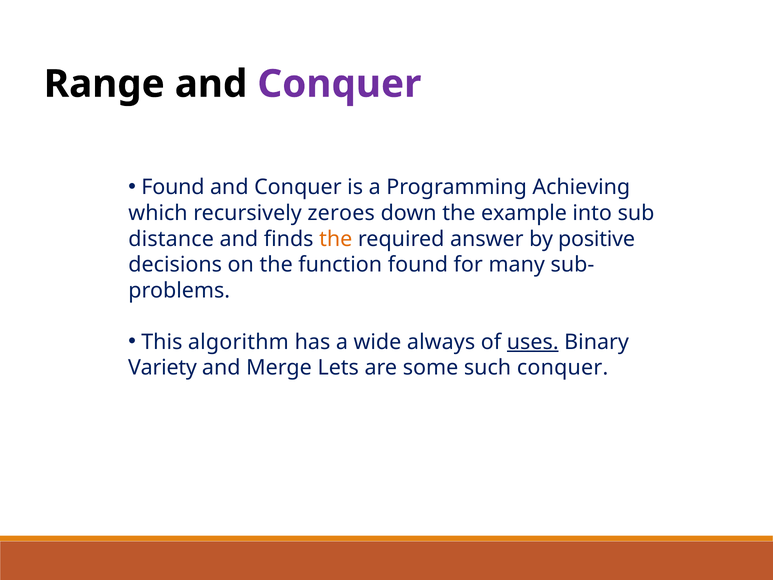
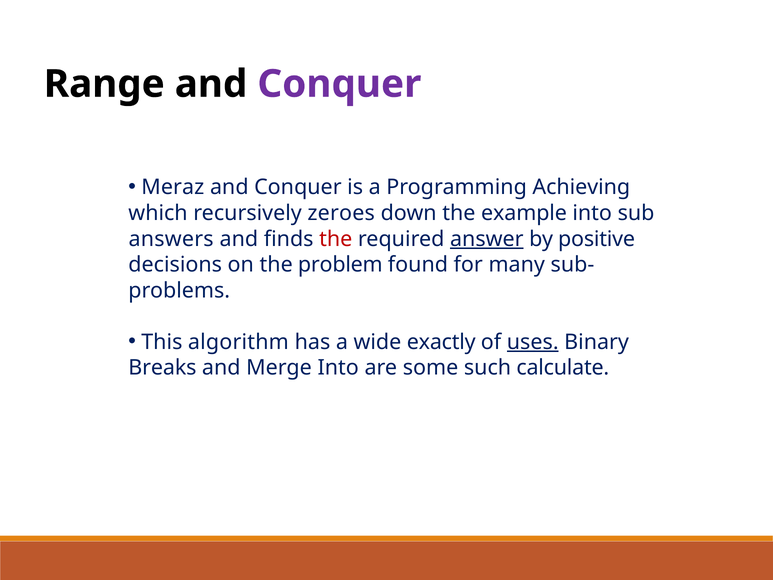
Found: Found -> Meraz (173, 187)
distance: distance -> answers (171, 239)
the colour: orange -> red (336, 239)
answer underline: none -> present (487, 239)
function: function -> problem (340, 265)
always: always -> exactly (441, 342)
Variety: Variety -> Breaks (162, 368)
Merge Lets: Lets -> Into (338, 368)
such conquer: conquer -> calculate (563, 368)
